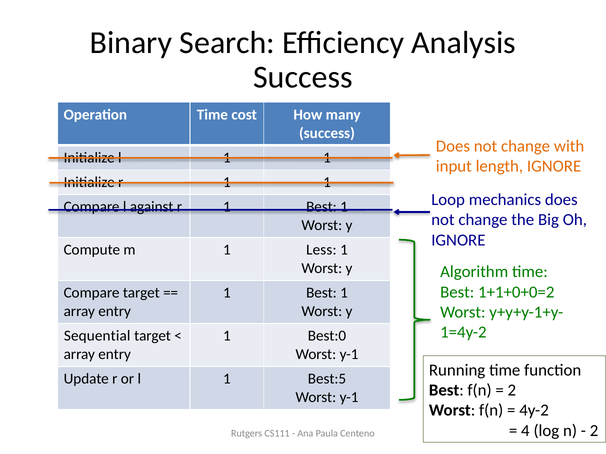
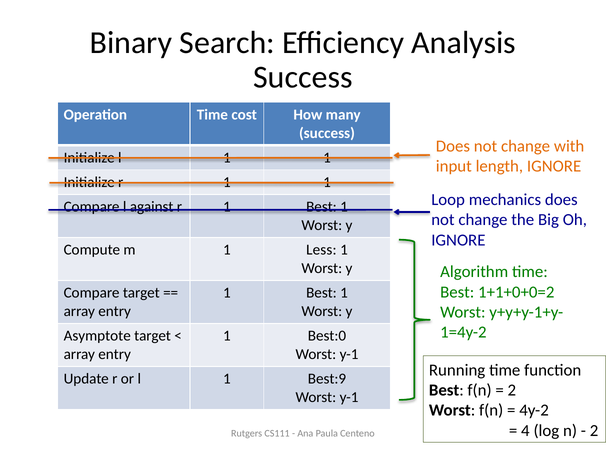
Sequential: Sequential -> Asymptote (97, 336)
Best:5: Best:5 -> Best:9 (327, 379)
